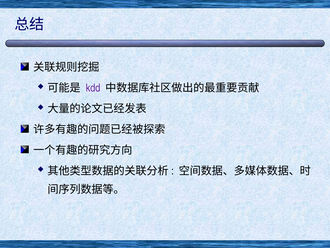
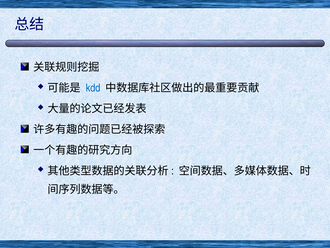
kdd colour: purple -> blue (93, 88)
